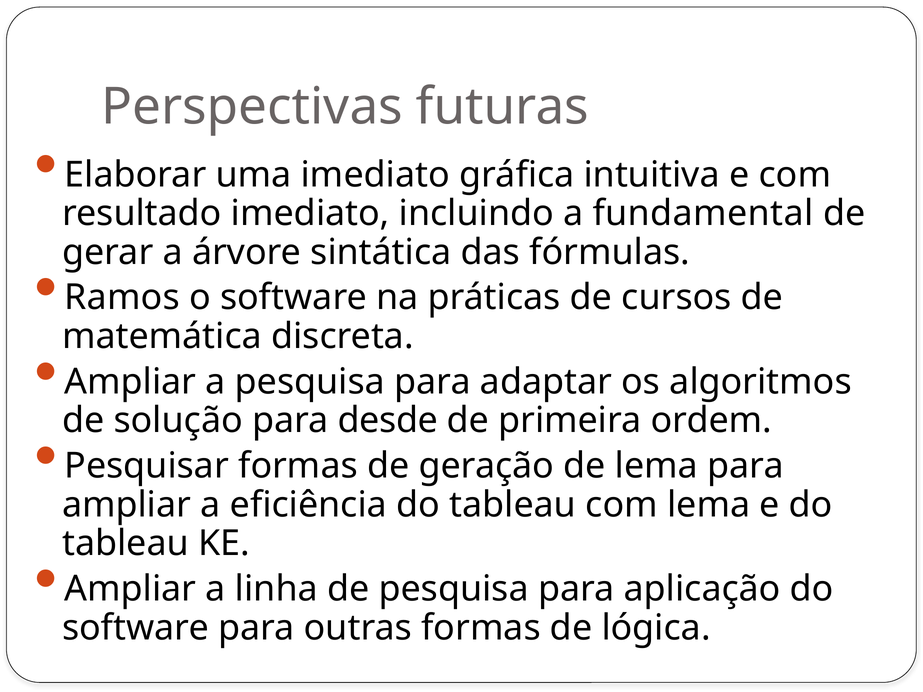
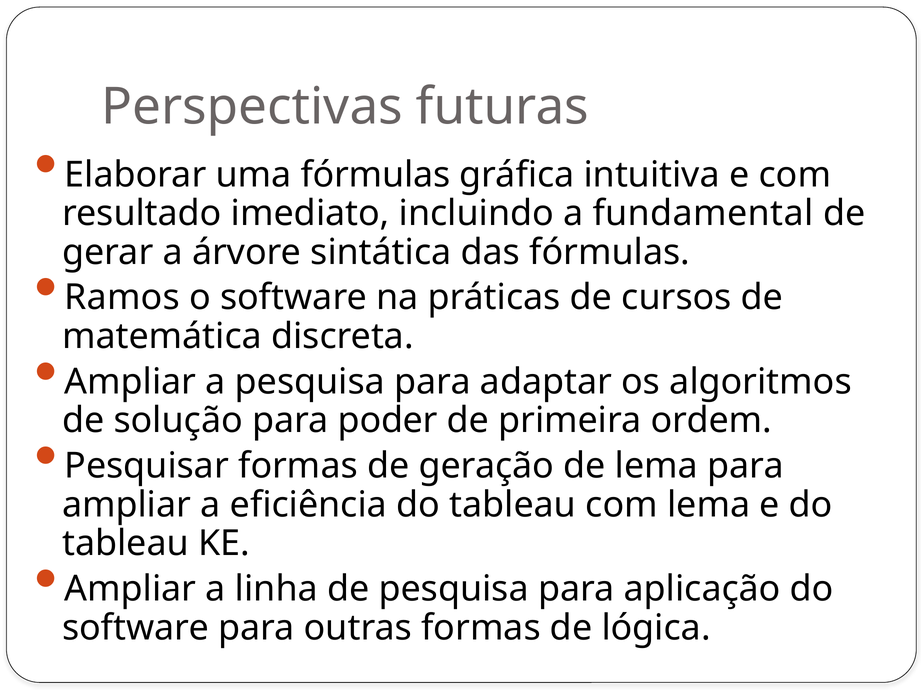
uma imediato: imediato -> fórmulas (375, 175)
desde: desde -> poder (388, 421)
